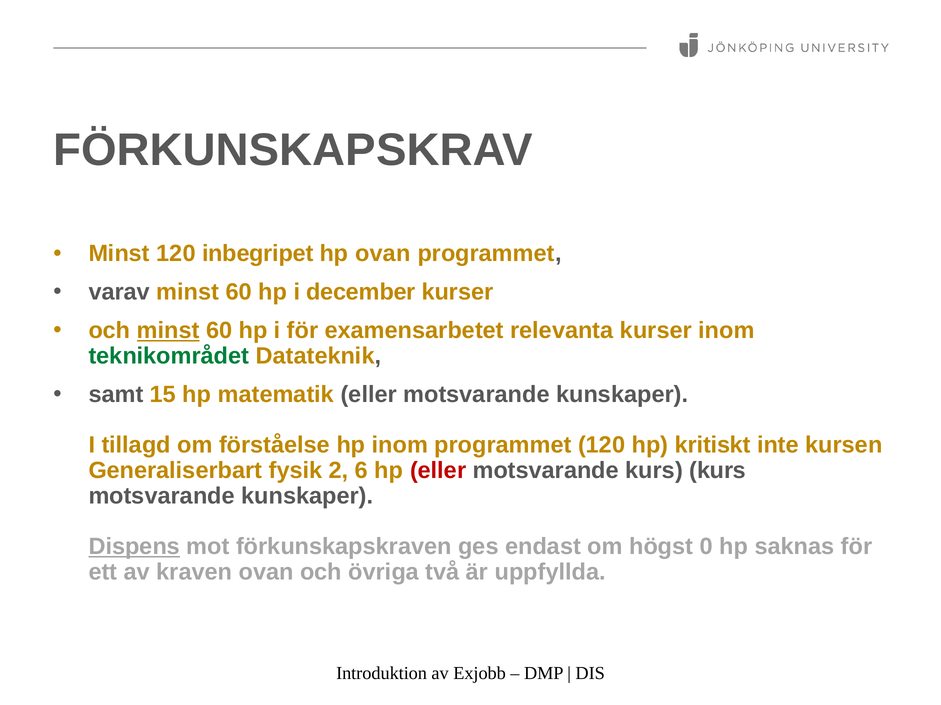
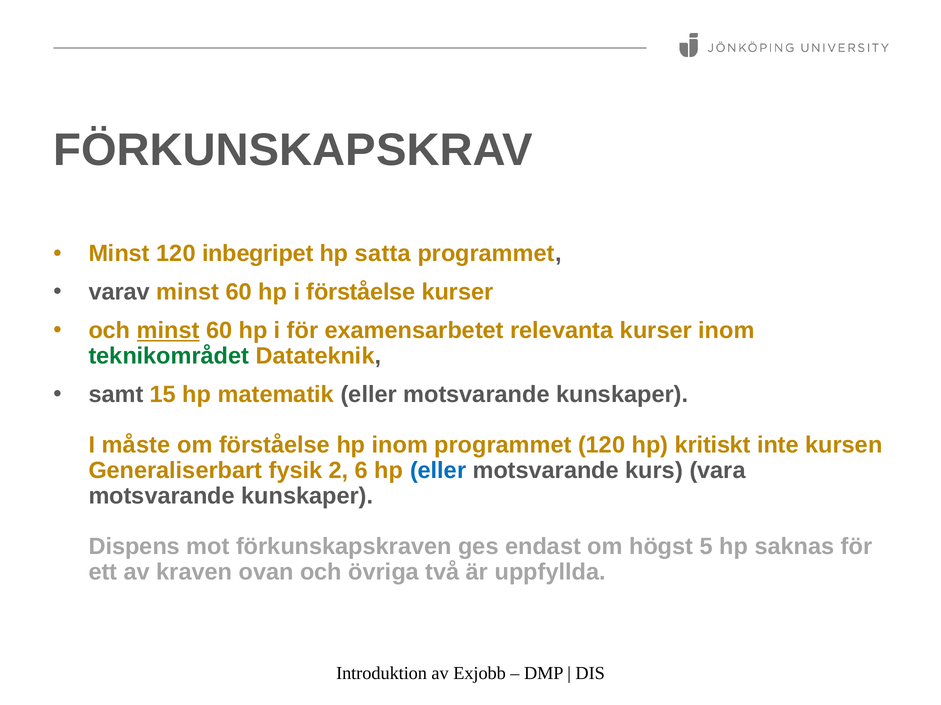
hp ovan: ovan -> satta (383, 254)
i december: december -> förståelse (361, 292)
tillagd: tillagd -> måste (136, 446)
eller colour: red -> blue (438, 471)
kurs kurs: kurs -> vara (718, 471)
Dispens underline: present -> none (134, 547)
0: 0 -> 5 (706, 547)
